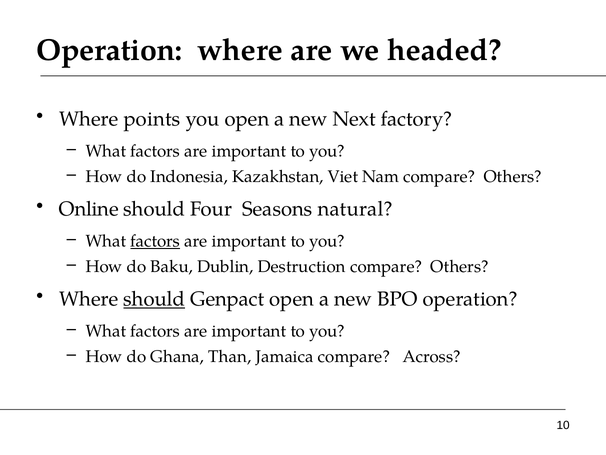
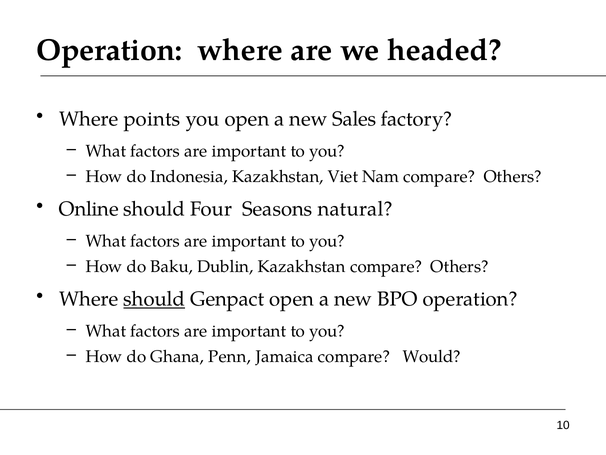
Next: Next -> Sales (354, 119)
factors underline: present -> none (155, 241)
Dublin Destruction: Destruction -> Kazakhstan (302, 266)
Than: Than -> Penn (230, 356)
Across: Across -> Would (432, 356)
